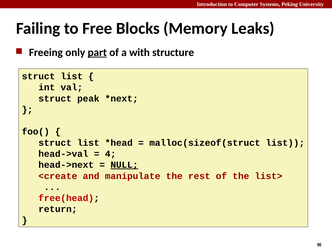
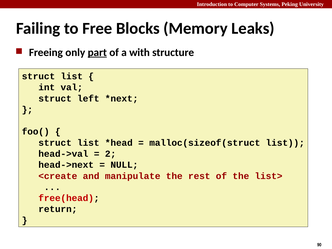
peak: peak -> left (88, 98)
4: 4 -> 2 (111, 154)
NULL underline: present -> none (124, 165)
